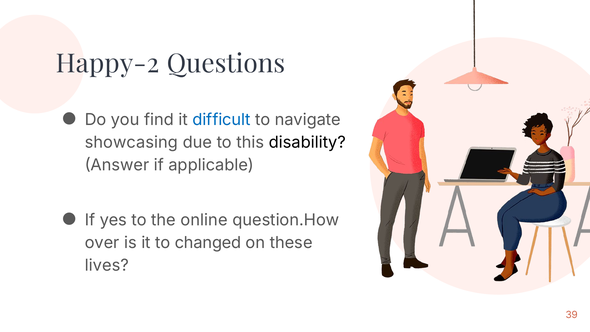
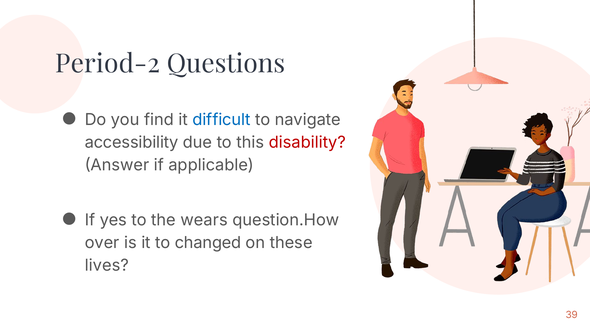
Happy-2: Happy-2 -> Period-2 (108, 64)
showcasing: showcasing -> accessibility (131, 142)
disability colour: black -> red (307, 142)
online: online -> wears (204, 220)
